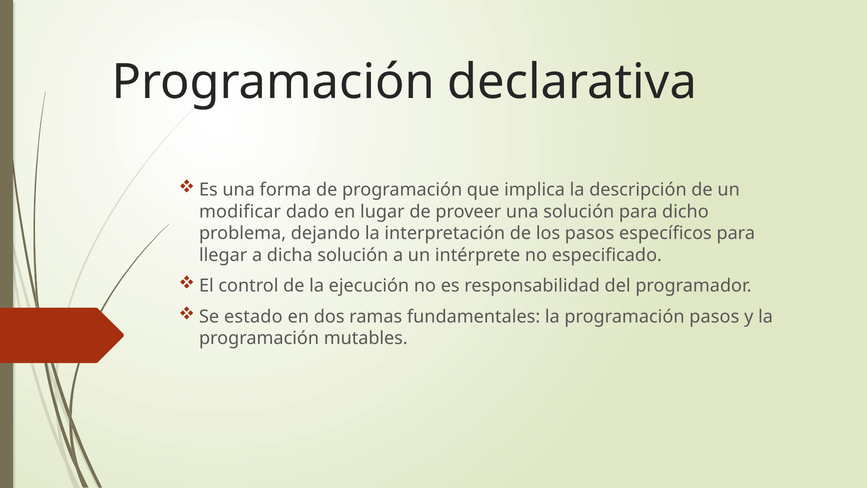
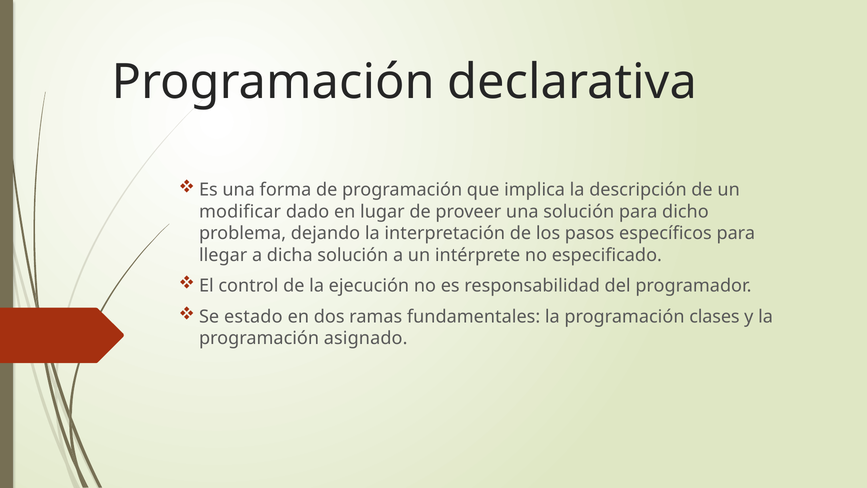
programación pasos: pasos -> clases (714, 316)
mutables: mutables -> asignado (366, 338)
